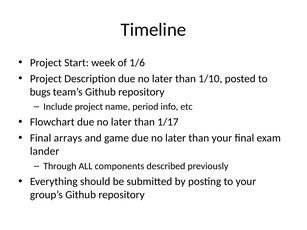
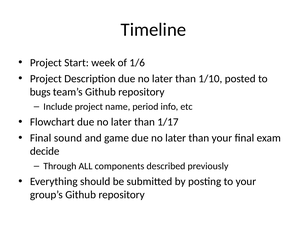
arrays: arrays -> sound (68, 138)
lander: lander -> decide (45, 152)
